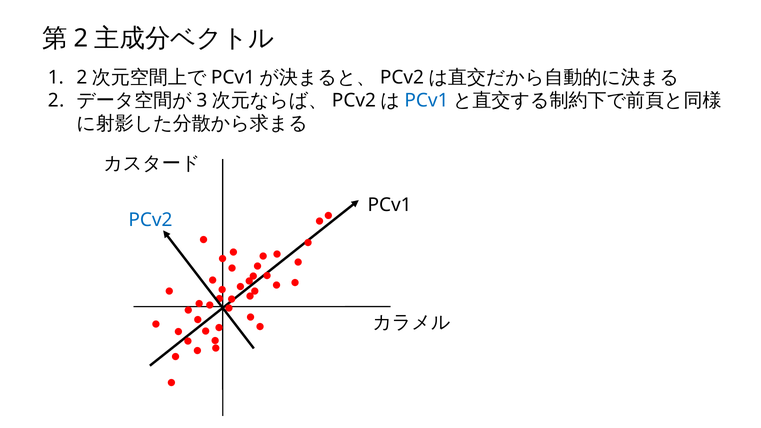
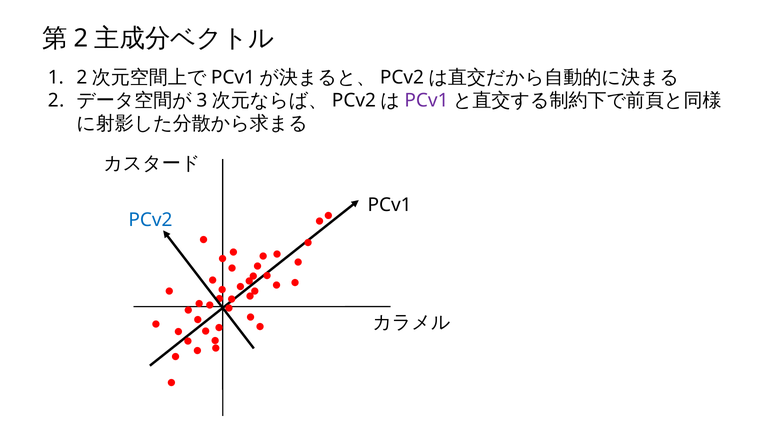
PCv1 colour: blue -> purple (426, 101)
